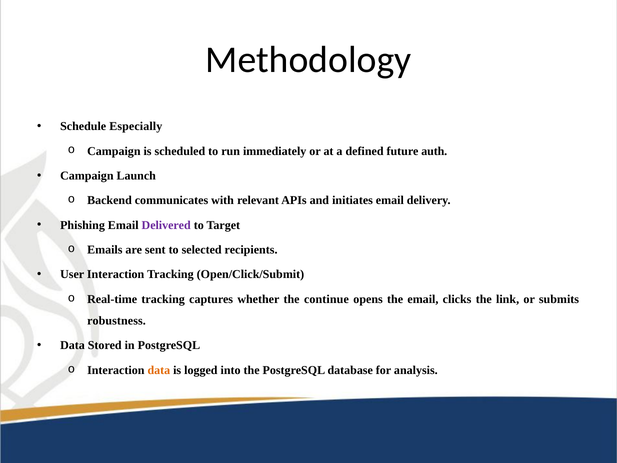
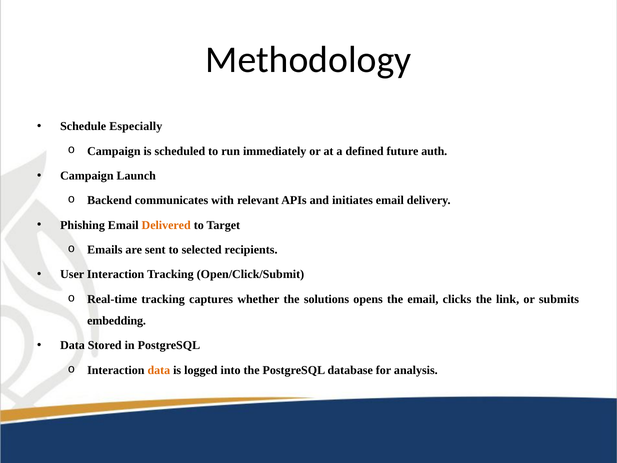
Delivered colour: purple -> orange (166, 225)
continue: continue -> solutions (327, 299)
robustness: robustness -> embedding (117, 321)
